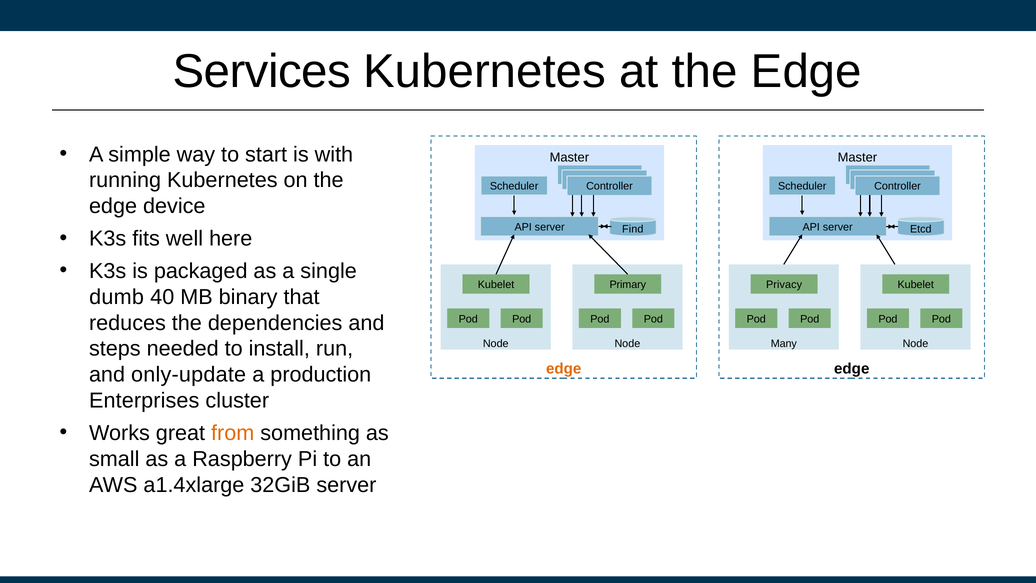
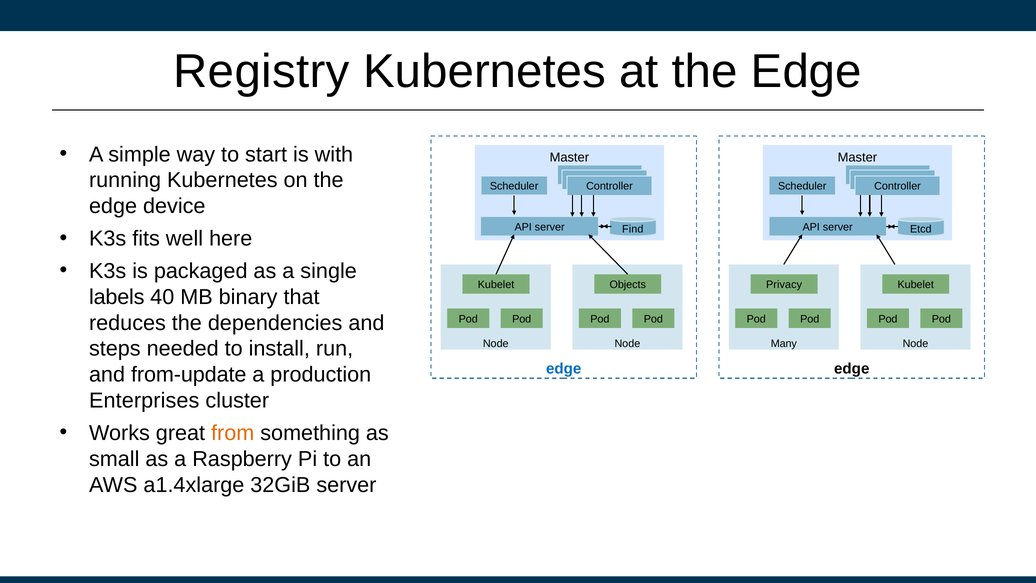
Services: Services -> Registry (261, 71)
Primary: Primary -> Objects (628, 285)
dumb: dumb -> labels (117, 297)
edge colour: orange -> blue (564, 369)
only-update: only-update -> from-update (189, 375)
